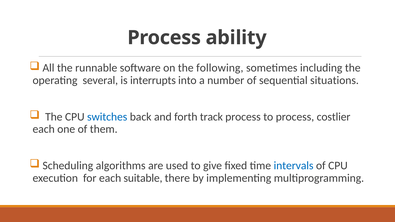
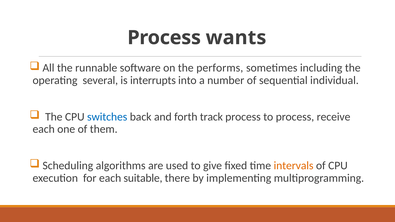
ability: ability -> wants (236, 38)
following: following -> performs (220, 68)
situations: situations -> individual (334, 80)
costlier: costlier -> receive (334, 117)
intervals colour: blue -> orange (294, 166)
